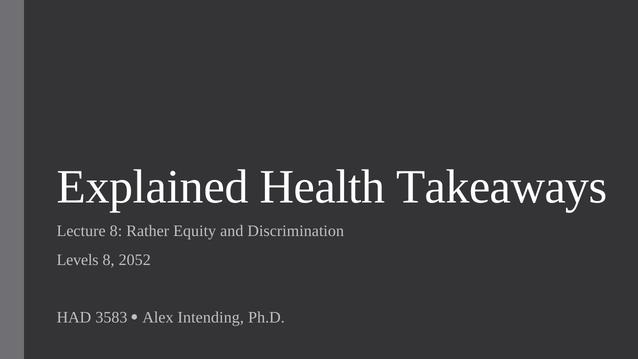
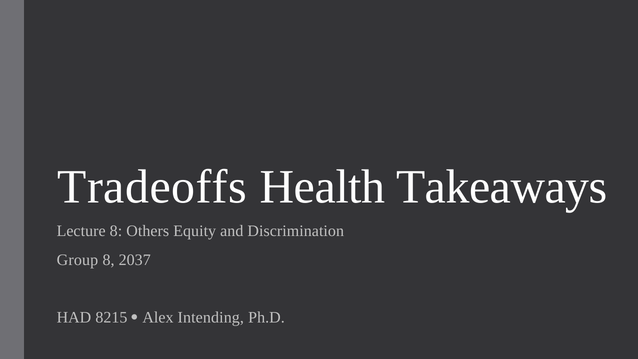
Explained: Explained -> Tradeoffs (152, 187)
Rather: Rather -> Others (148, 231)
Levels: Levels -> Group (77, 260)
2052: 2052 -> 2037 (135, 260)
3583: 3583 -> 8215 (111, 317)
